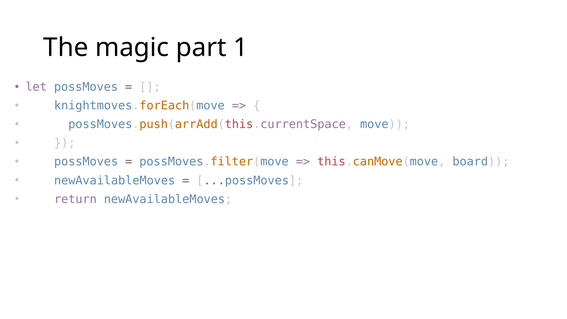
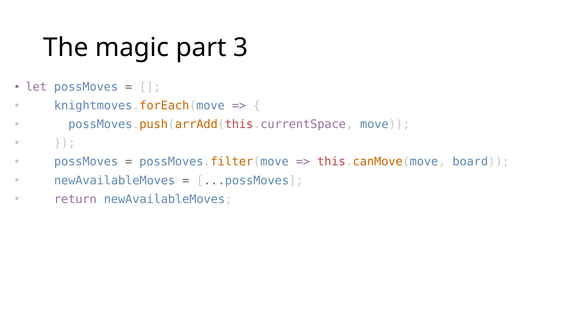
1: 1 -> 3 (241, 48)
